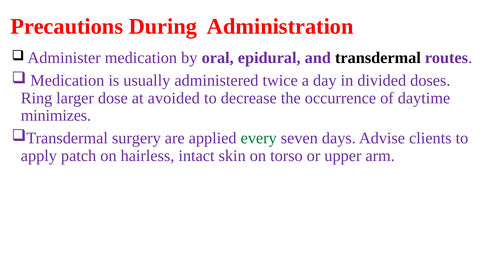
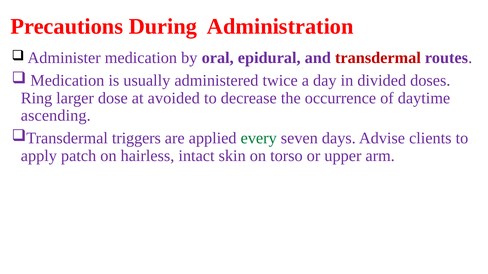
transdermal colour: black -> red (378, 58)
minimizes: minimizes -> ascending (56, 116)
surgery: surgery -> triggers (136, 138)
